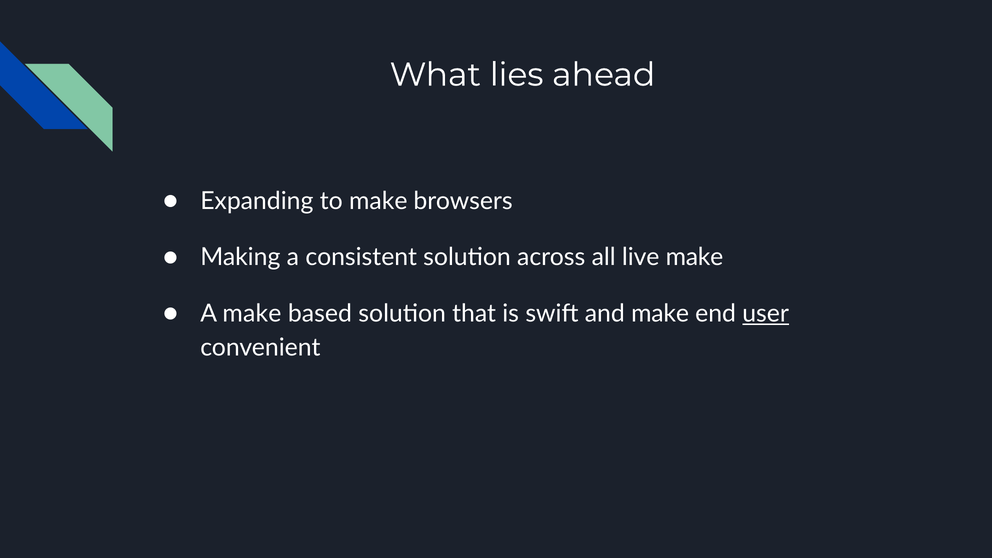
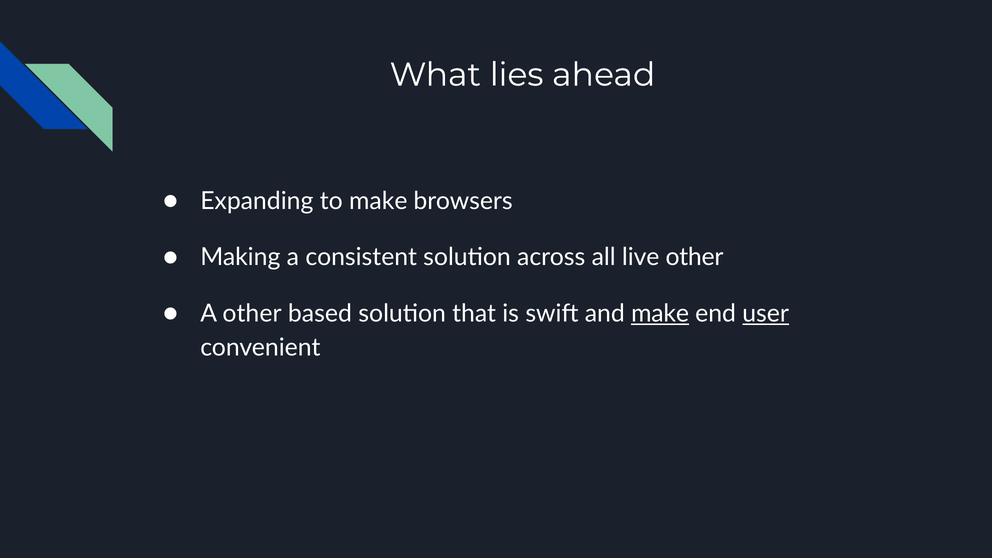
live make: make -> other (694, 257)
A make: make -> other (252, 314)
make underline: none -> present (660, 314)
